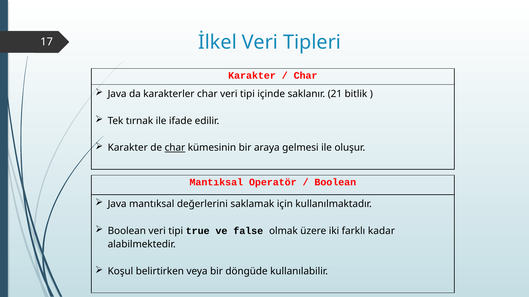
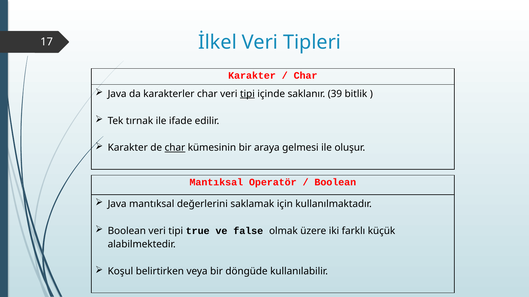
tipi underline: none -> present (247, 94)
21: 21 -> 39 (335, 94)
kadar: kadar -> küçük (382, 231)
